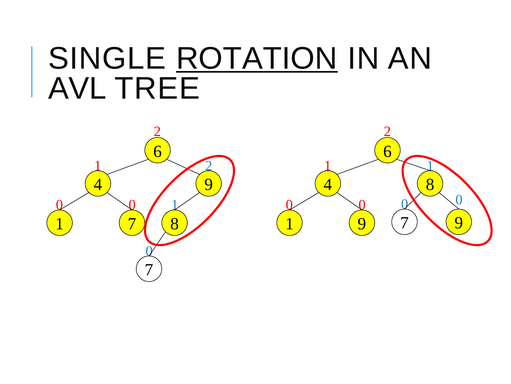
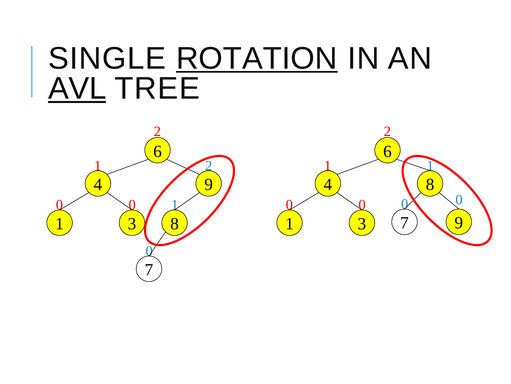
AVL underline: none -> present (77, 88)
7: 7 -> 3 (132, 223)
9: 9 -> 3 (362, 223)
